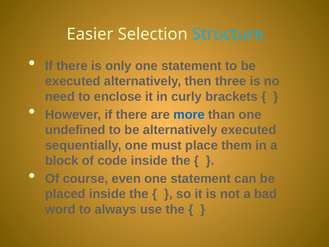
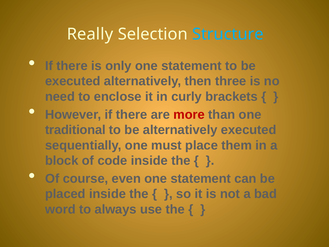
Easier: Easier -> Really (90, 34)
more colour: blue -> red (189, 114)
undefined: undefined -> traditional (75, 130)
